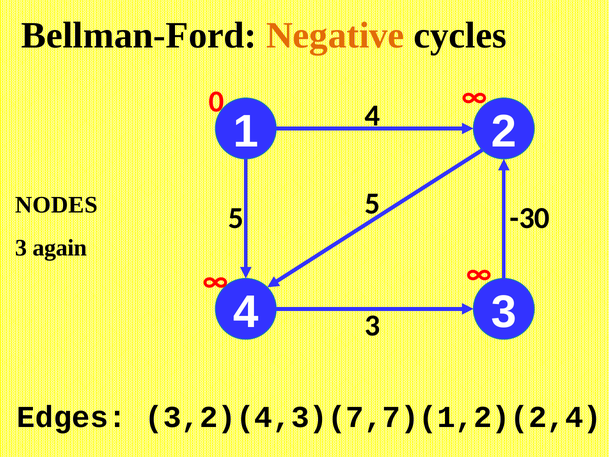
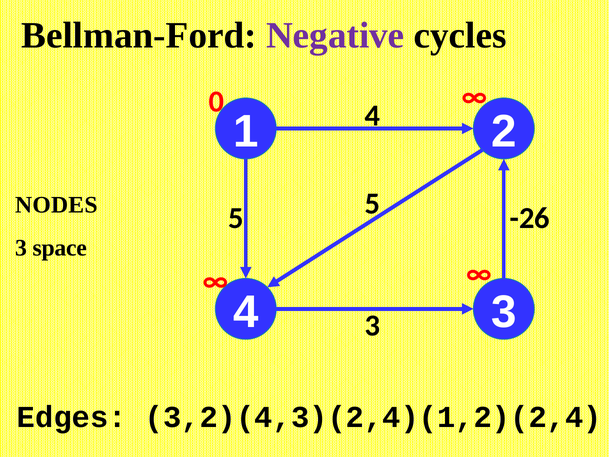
Negative colour: orange -> purple (335, 36)
-30: -30 -> -26 (530, 218)
again: again -> space (60, 248)
3,2)(4,3)(7,7)(1,2)(2,4: 3,2)(4,3)(7,7)(1,2)(2,4 -> 3,2)(4,3)(2,4)(1,2)(2,4 (373, 417)
